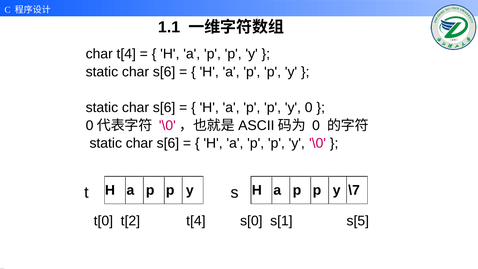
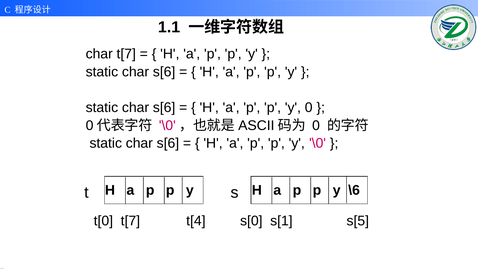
char t[4: t[4 -> t[7 (126, 54)
\7: \7 -> \6 (354, 190)
t[0 t[2: t[2 -> t[7 (130, 221)
